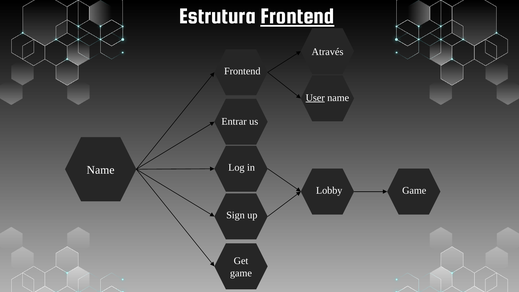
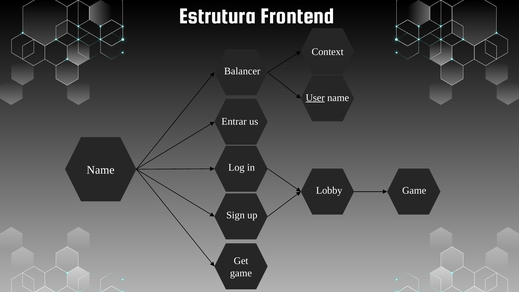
Frontend underline: present -> none (297, 16)
Através: Através -> Context (328, 52)
Frontend: Frontend -> Balancer (242, 71)
